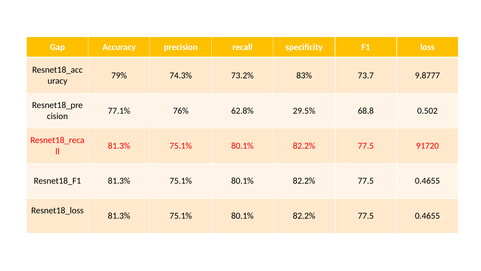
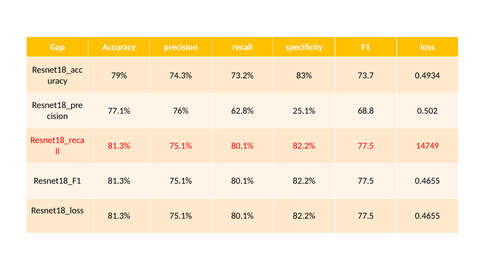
9.8777: 9.8777 -> 0.4934 (427, 75)
29.5%: 29.5% -> 25.1% (304, 111)
91720: 91720 -> 14749 (427, 146)
